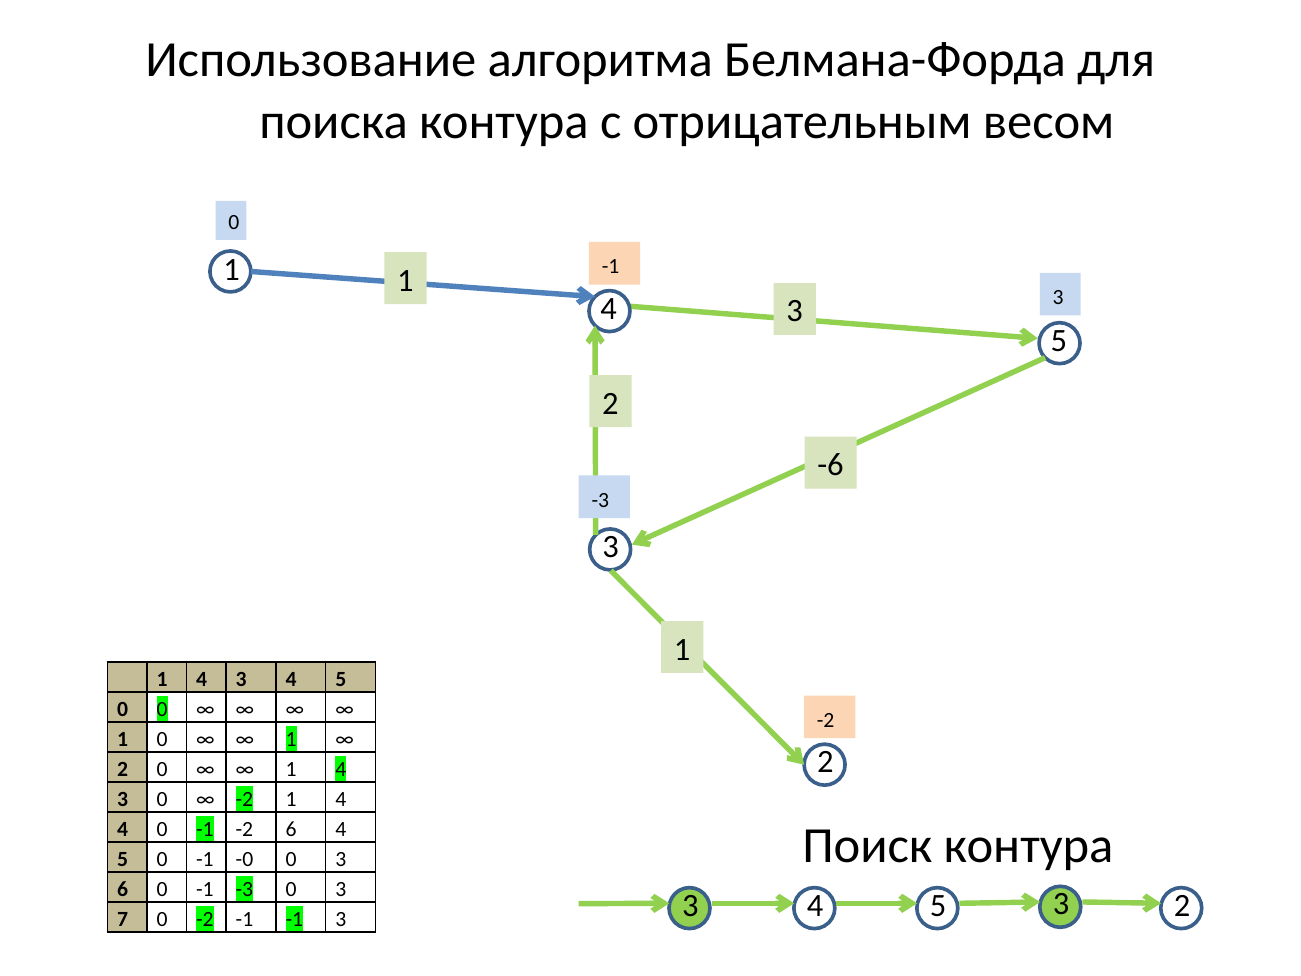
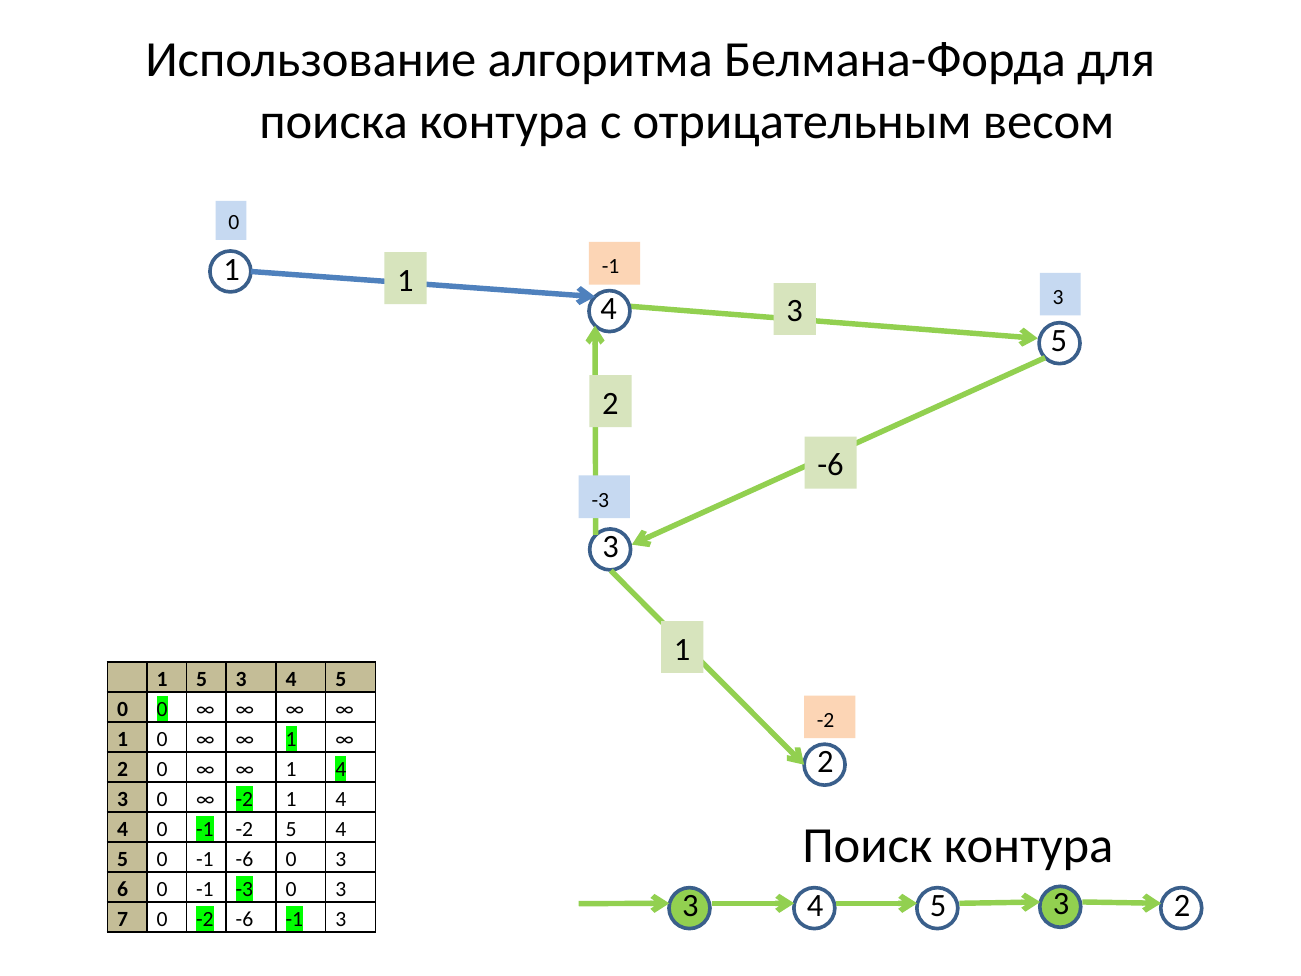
4: 4 -> 5 (202, 679)
-2 6: 6 -> 5 (291, 829)
-1 -0: -0 -> -6 (244, 859)
-2 -1: -1 -> -6 (244, 919)
